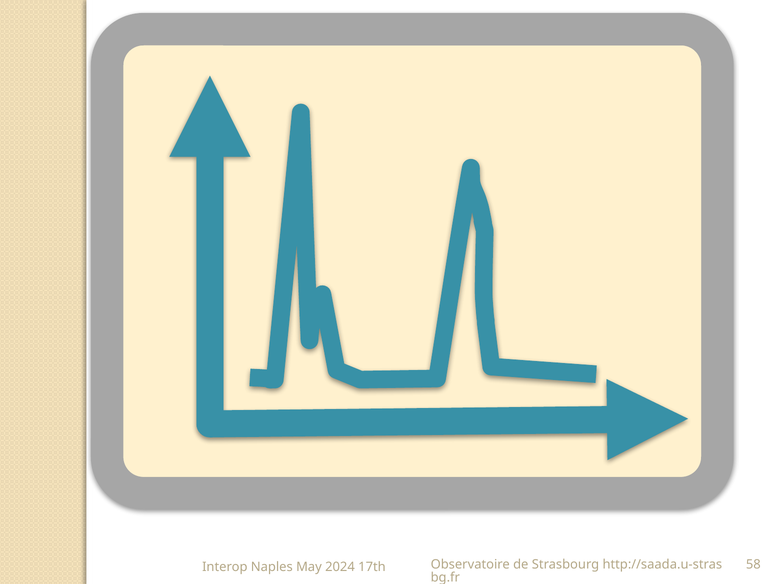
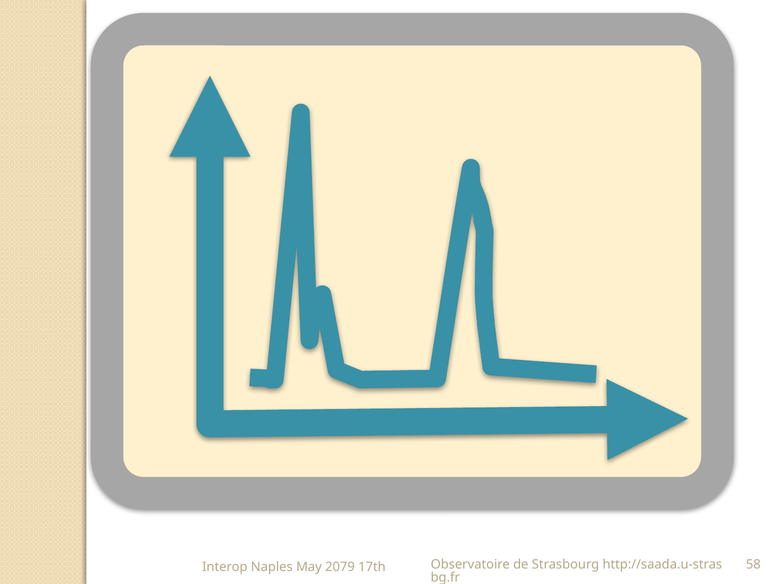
2024: 2024 -> 2079 (340, 567)
